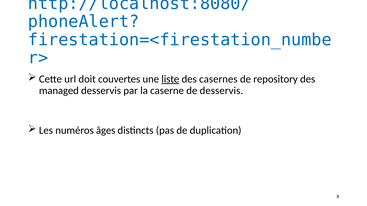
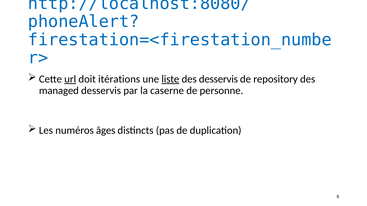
url underline: none -> present (70, 79)
couvertes: couvertes -> itérations (119, 79)
des casernes: casernes -> desservis (218, 79)
de desservis: desservis -> personne (221, 91)
